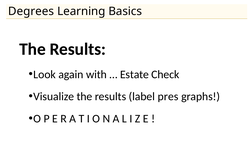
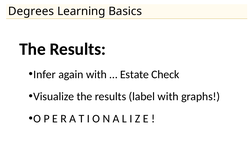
Look: Look -> Infer (45, 74)
label pres: pres -> with (168, 96)
